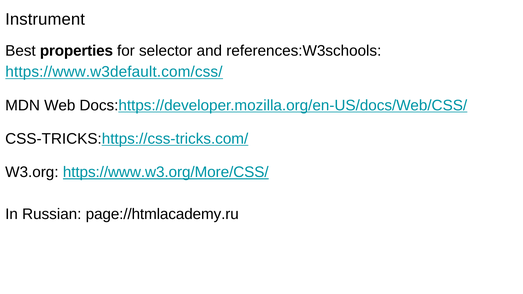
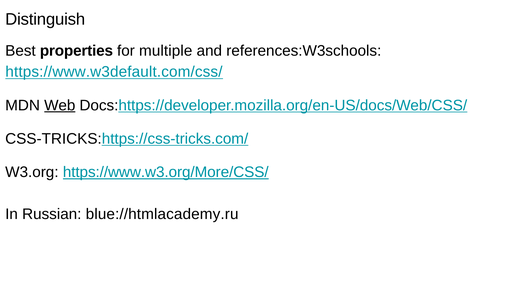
Instrument: Instrument -> Distinguish (45, 19)
selector: selector -> multiple (166, 51)
Web underline: none -> present (60, 105)
page://htmlacademy.ru: page://htmlacademy.ru -> blue://htmlacademy.ru (162, 214)
